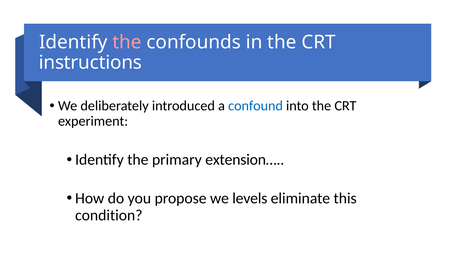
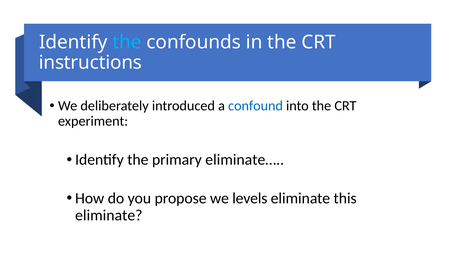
the colour: pink -> light blue (127, 42)
extension…: extension… -> eliminate… (245, 160)
condition: condition -> eliminate (109, 215)
